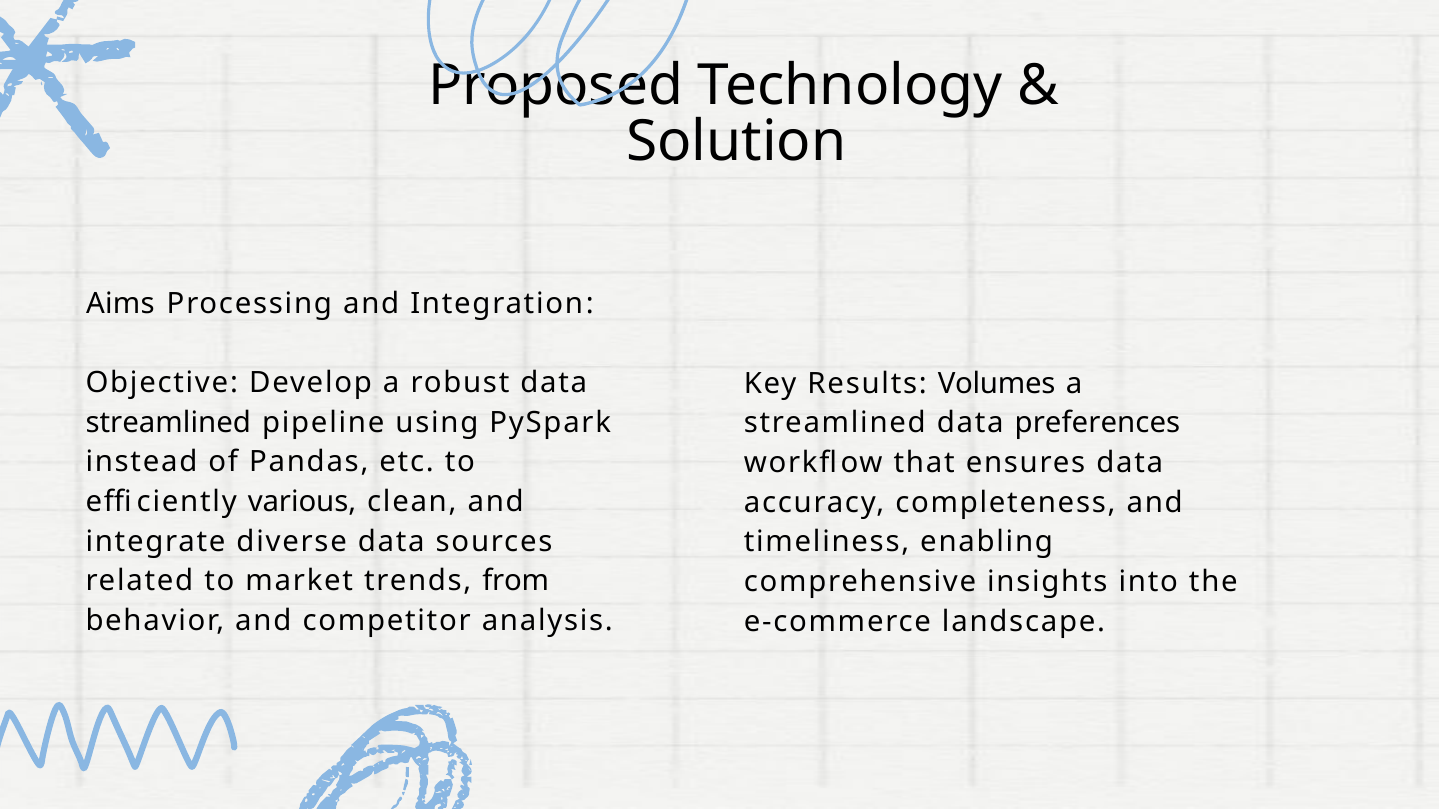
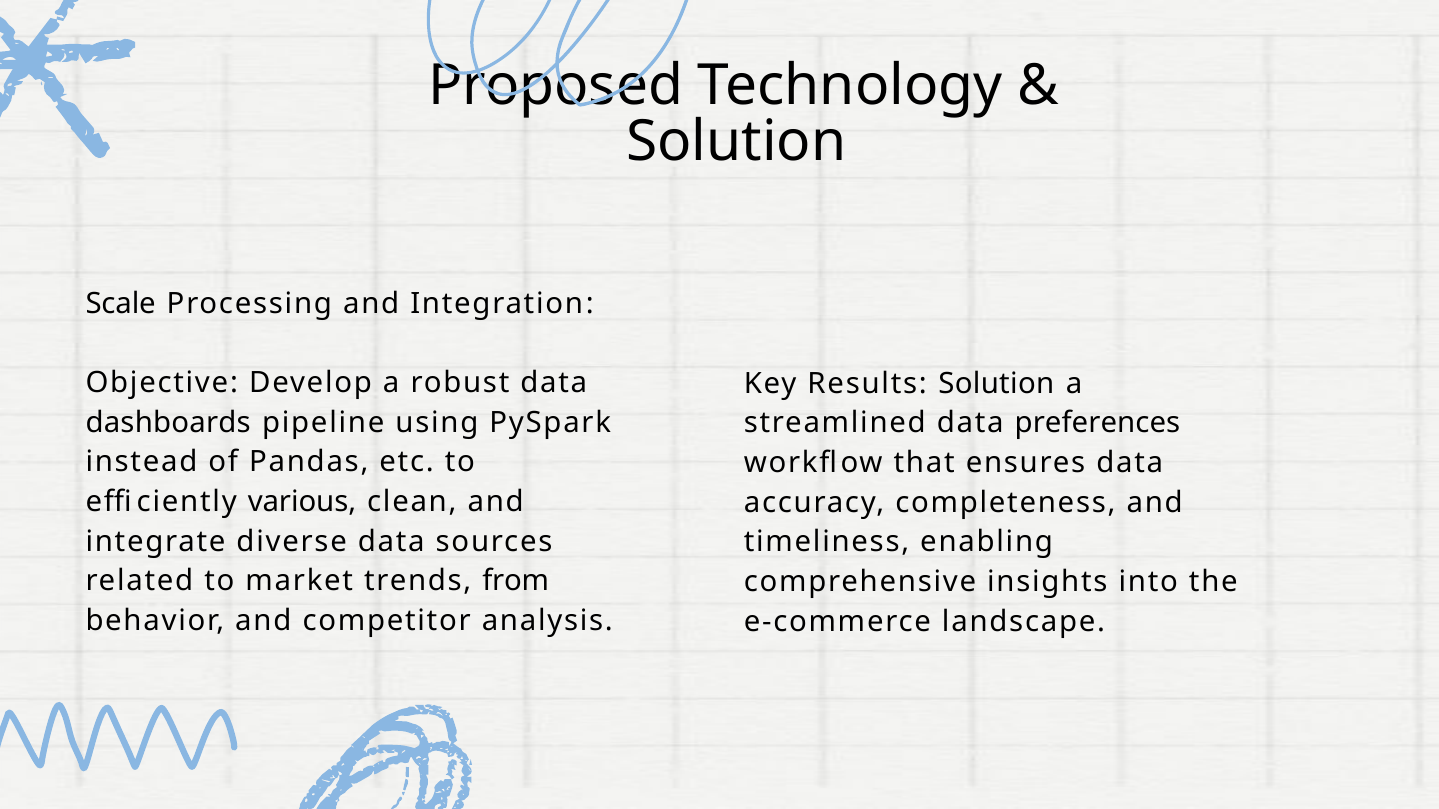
Aims: Aims -> Scale (121, 304)
Results Volumes: Volumes -> Solution (996, 384)
streamlined: streamlined -> dashboards (168, 423)
